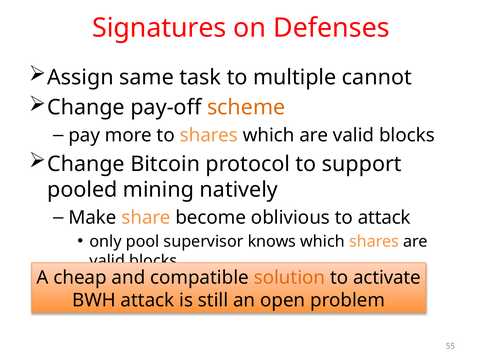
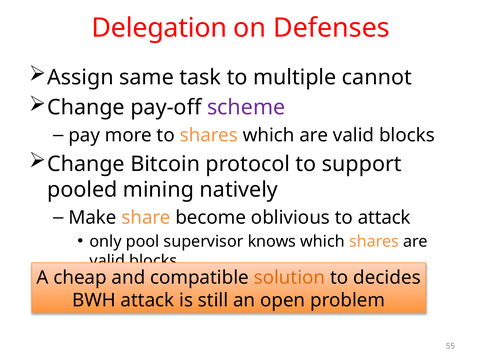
Signatures: Signatures -> Delegation (159, 28)
scheme colour: orange -> purple (246, 107)
activate: activate -> decides (387, 278)
